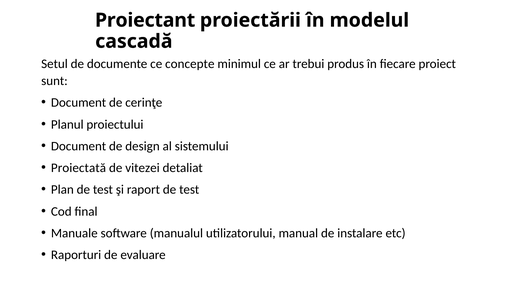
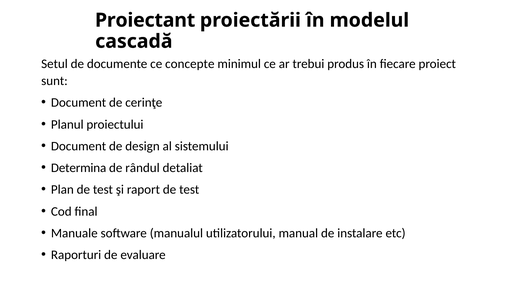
Proiectată: Proiectată -> Determina (79, 168)
vitezei: vitezei -> rândul (142, 168)
